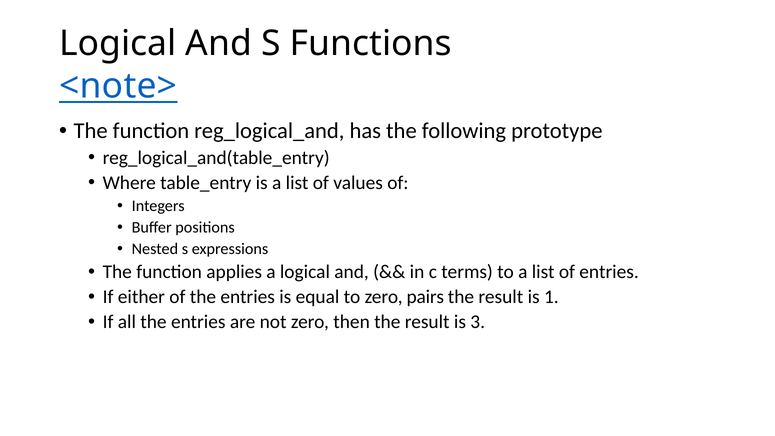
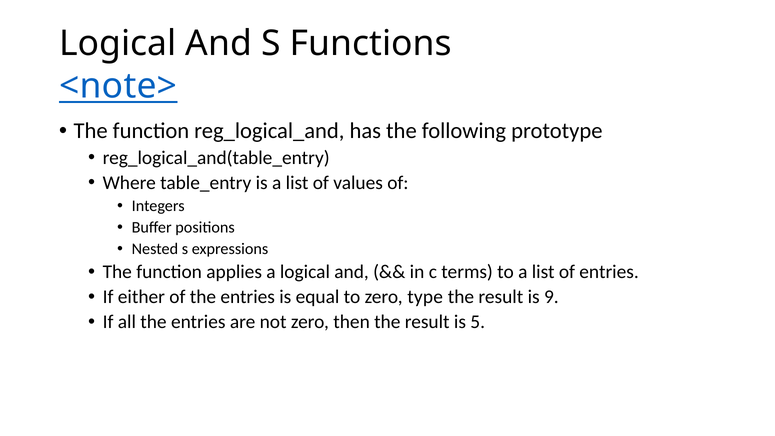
pairs: pairs -> type (425, 297)
1: 1 -> 9 (551, 297)
3: 3 -> 5 (478, 322)
